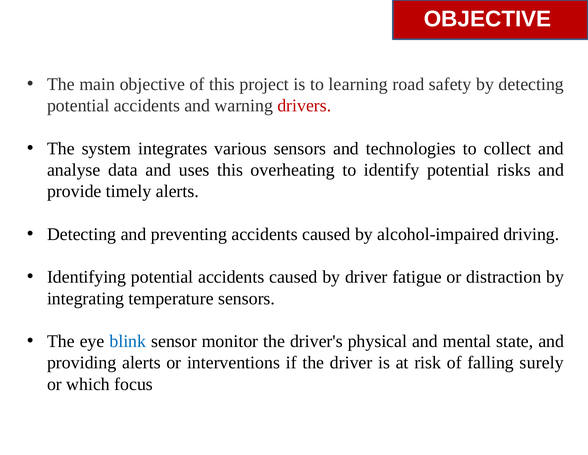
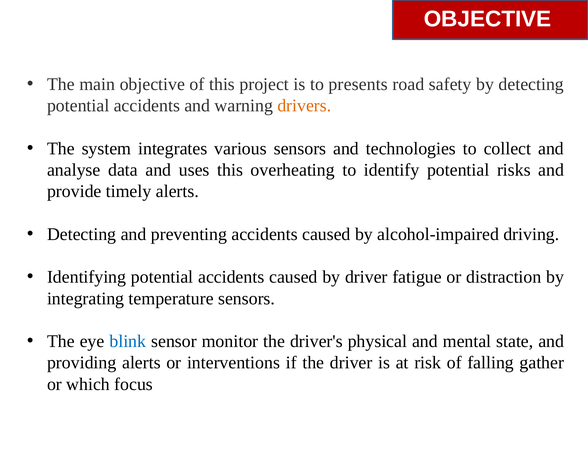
learning: learning -> presents (358, 84)
drivers colour: red -> orange (304, 106)
surely: surely -> gather (542, 362)
